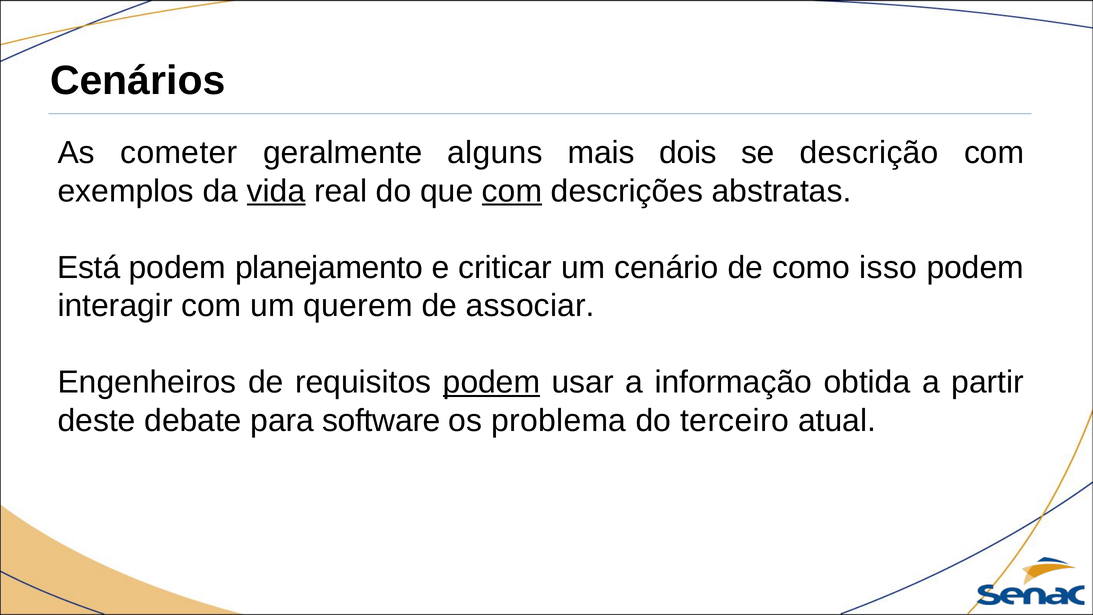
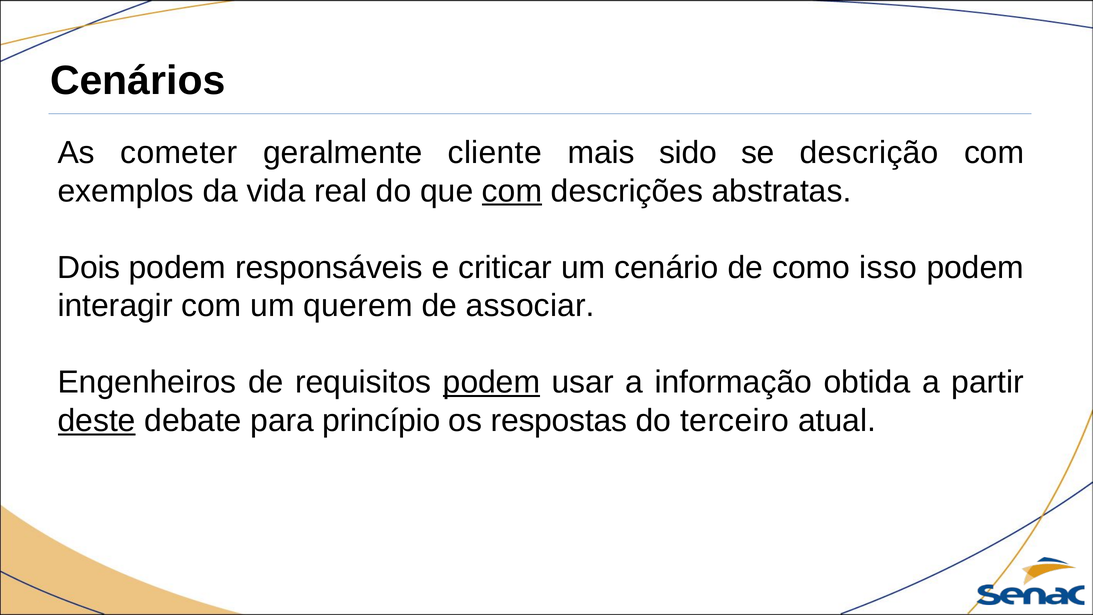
alguns: alguns -> cliente (495, 153)
dois: dois -> sido (688, 153)
vida underline: present -> none (276, 191)
Está: Está -> Dois (89, 267)
planejamento: planejamento -> responsáveis (329, 267)
deste underline: none -> present (97, 421)
software: software -> princípio (381, 421)
problema: problema -> respostas (559, 421)
